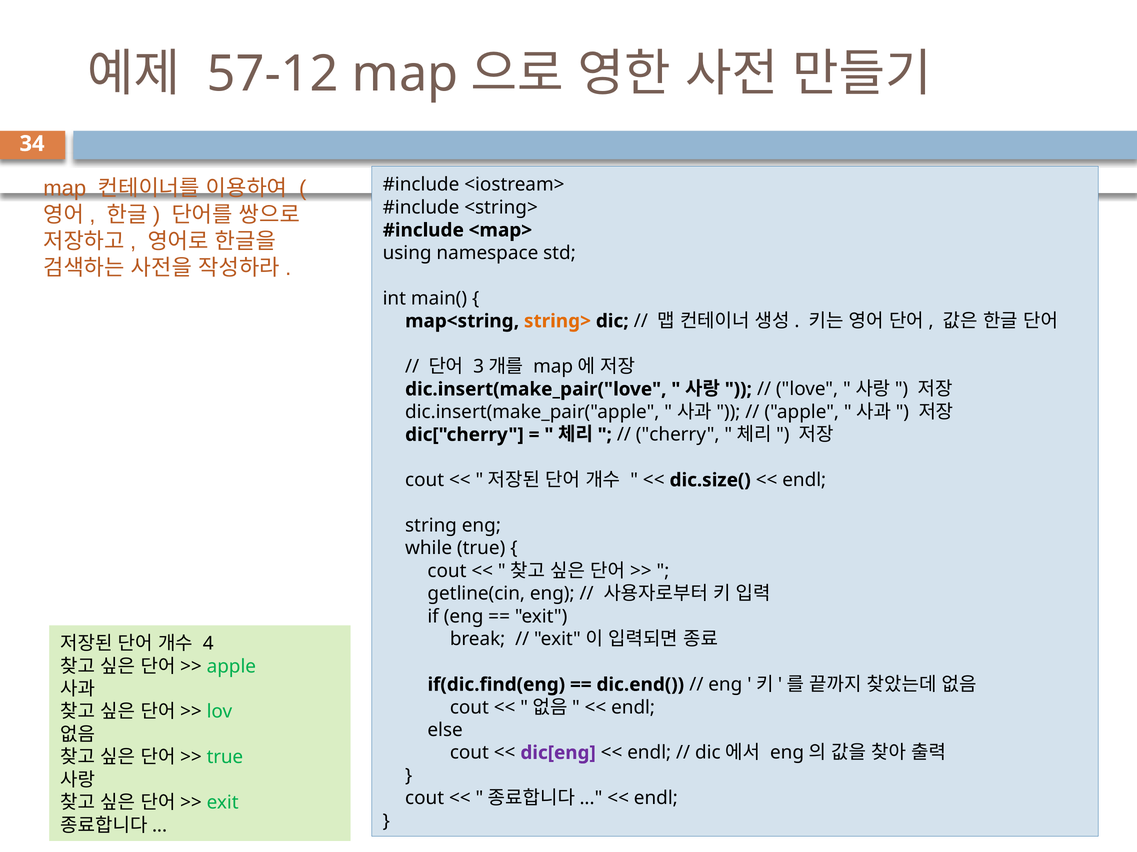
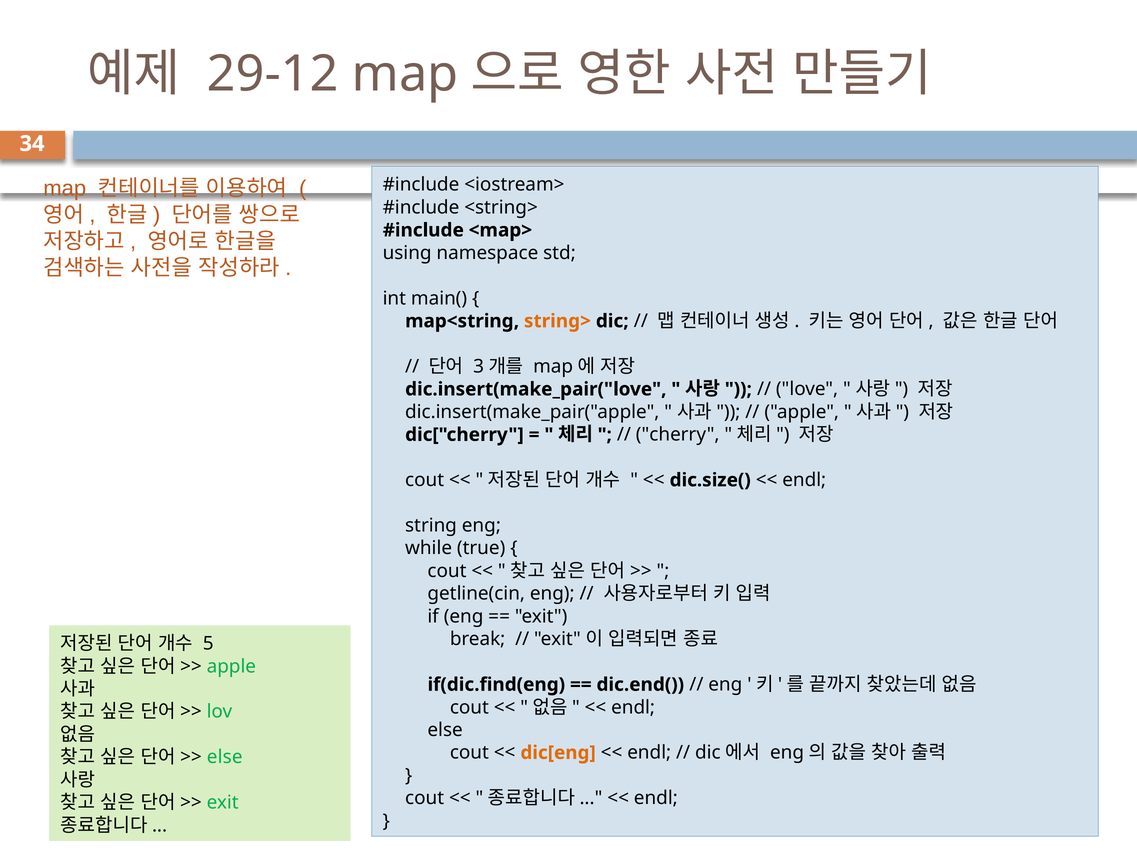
57-12: 57-12 -> 29-12 (273, 74)
4: 4 -> 5 (208, 644)
dic[eng colour: purple -> orange (558, 753)
true: true -> else (225, 758)
